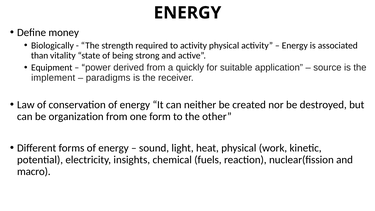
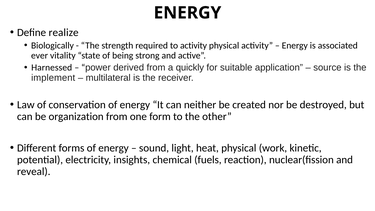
money: money -> realize (64, 32)
than: than -> ever (40, 56)
Equipment: Equipment -> Harnessed (52, 68)
paradigms: paradigms -> multilateral (108, 78)
macro: macro -> reveal (34, 172)
